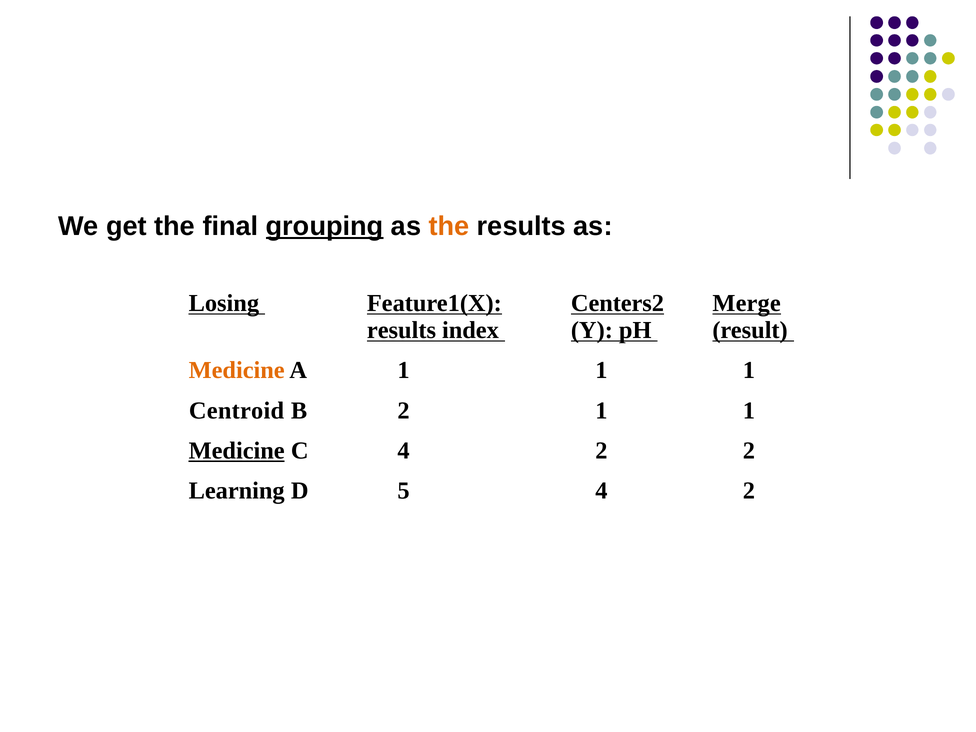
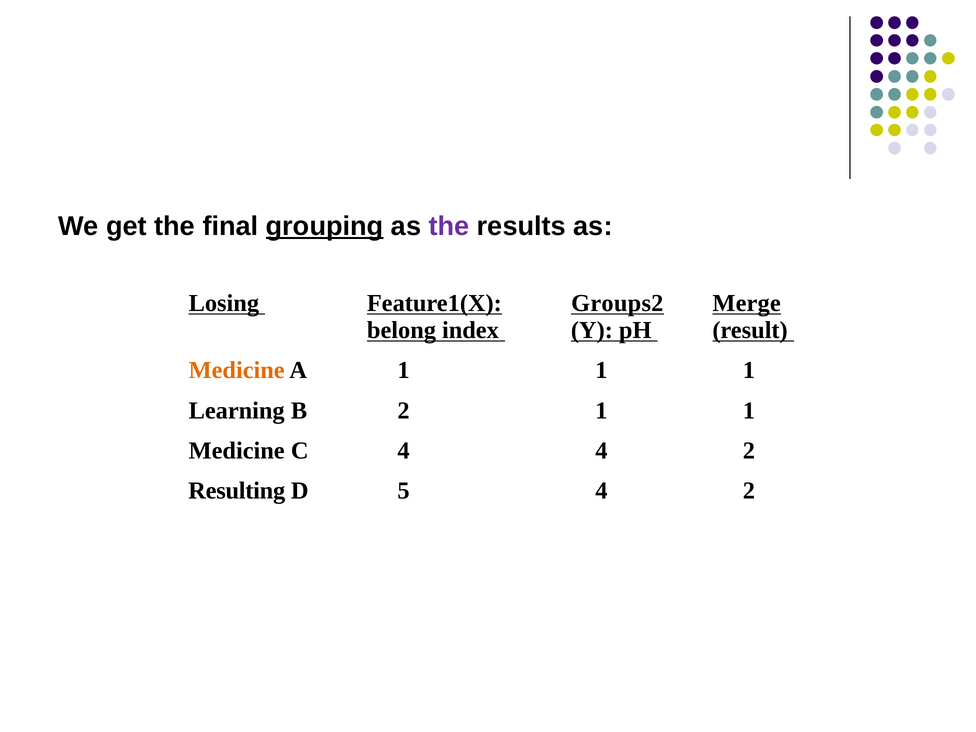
the colour: orange -> purple (449, 226)
Centers2: Centers2 -> Groups2 (617, 303)
results: results -> belong (402, 330)
Centroid: Centroid -> Learning (237, 411)
Medicine underline: present -> none (237, 451)
C 4 2: 2 -> 4 (601, 451)
Learning: Learning -> Resulting (237, 491)
